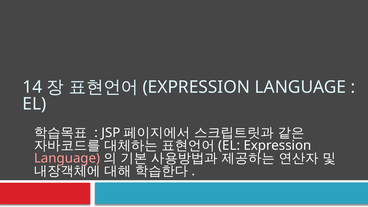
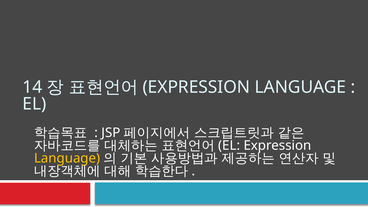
Language colour: pink -> yellow (67, 158)
